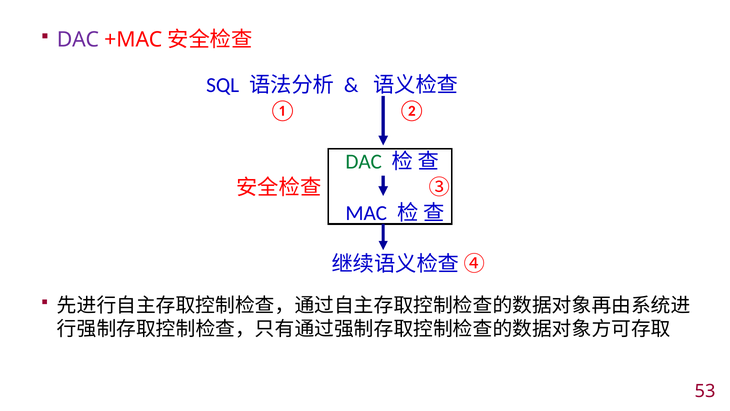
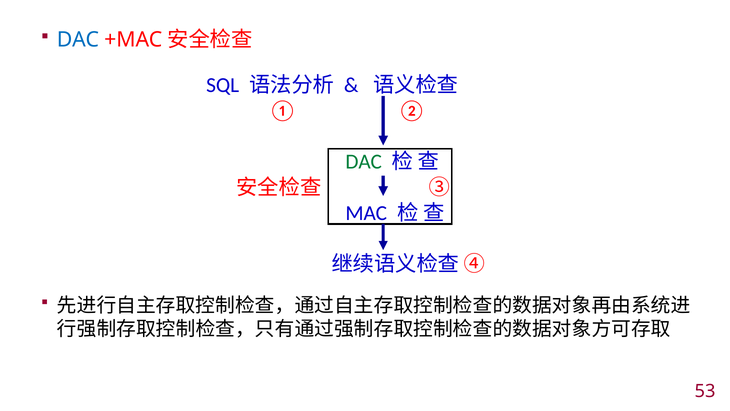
DAC colour: purple -> blue (78, 40)
